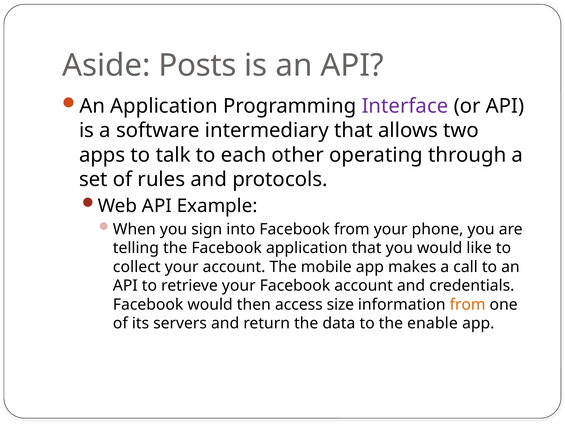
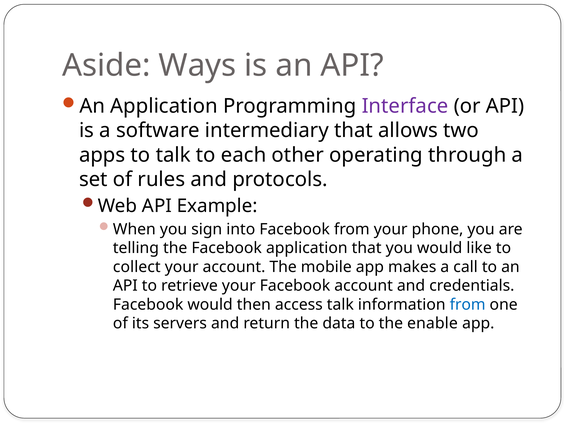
Posts: Posts -> Ways (197, 65)
access size: size -> talk (340, 304)
from colour: orange -> blue (468, 304)
